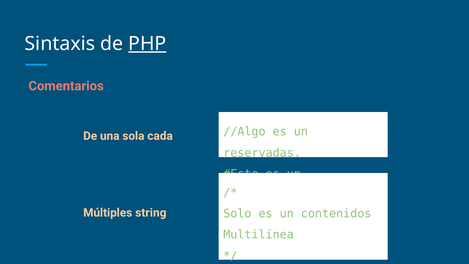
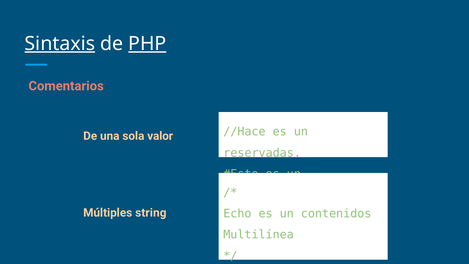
Sintaxis underline: none -> present (60, 44)
//Algo: //Algo -> //Hace (244, 132)
cada: cada -> valor (160, 136)
Solo: Solo -> Echo (237, 213)
